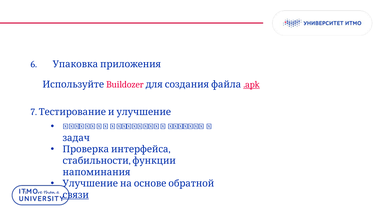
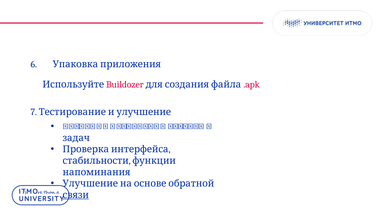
.apk underline: present -> none (252, 84)
